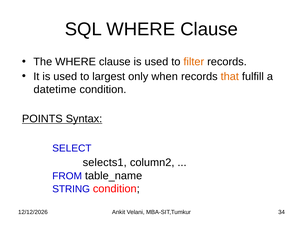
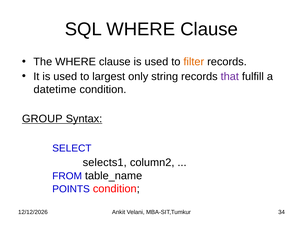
when: when -> string (165, 77)
that colour: orange -> purple (230, 77)
POINTS: POINTS -> GROUP (42, 119)
STRING: STRING -> POINTS (71, 189)
